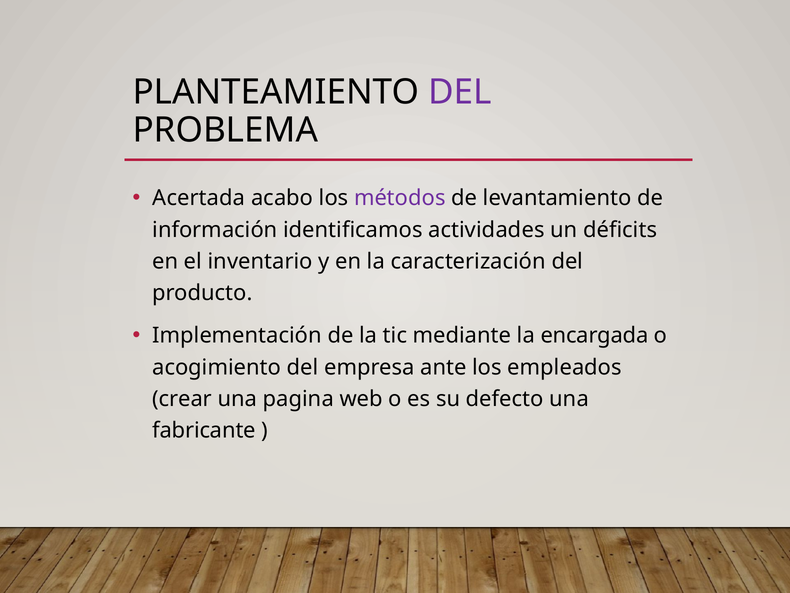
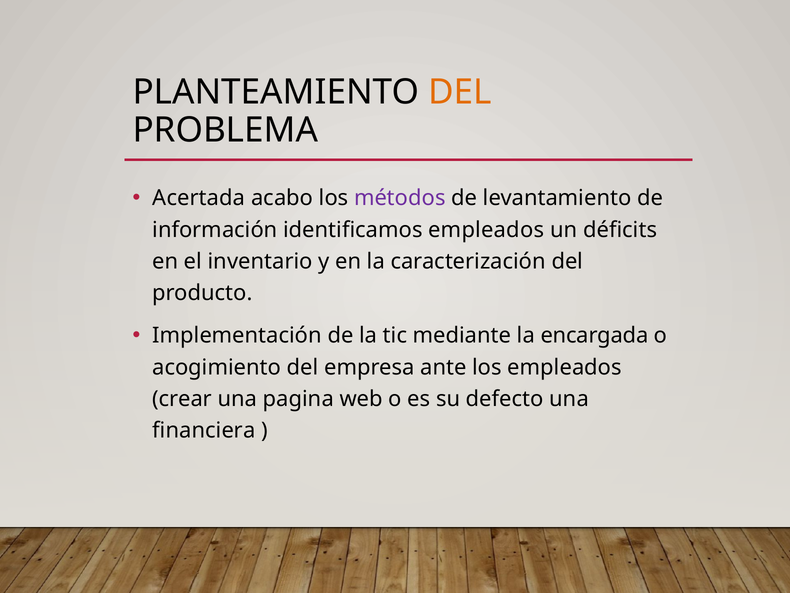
DEL colour: purple -> orange (460, 92)
identificamos actividades: actividades -> empleados (486, 230)
fabricante: fabricante -> financiera (204, 430)
